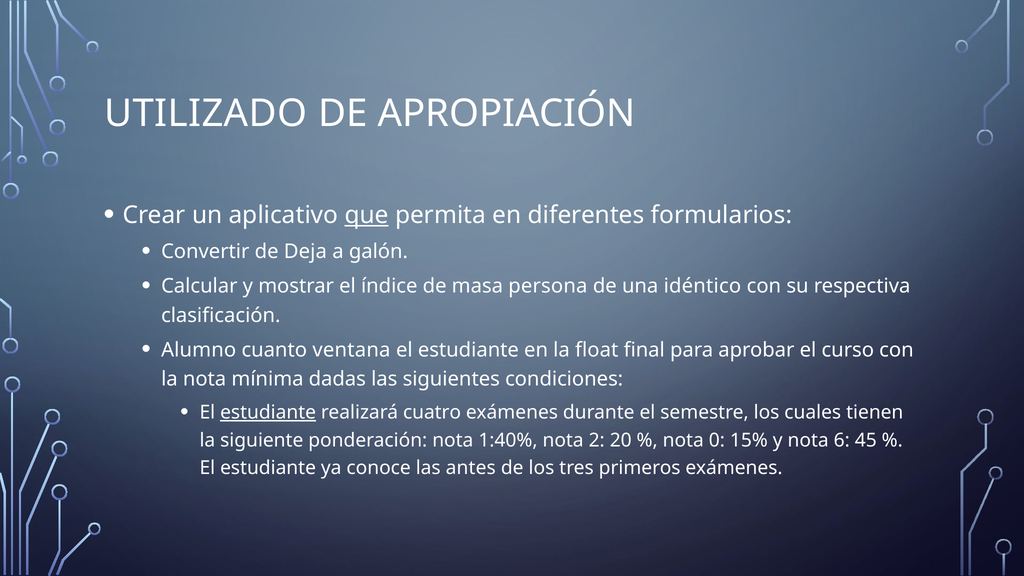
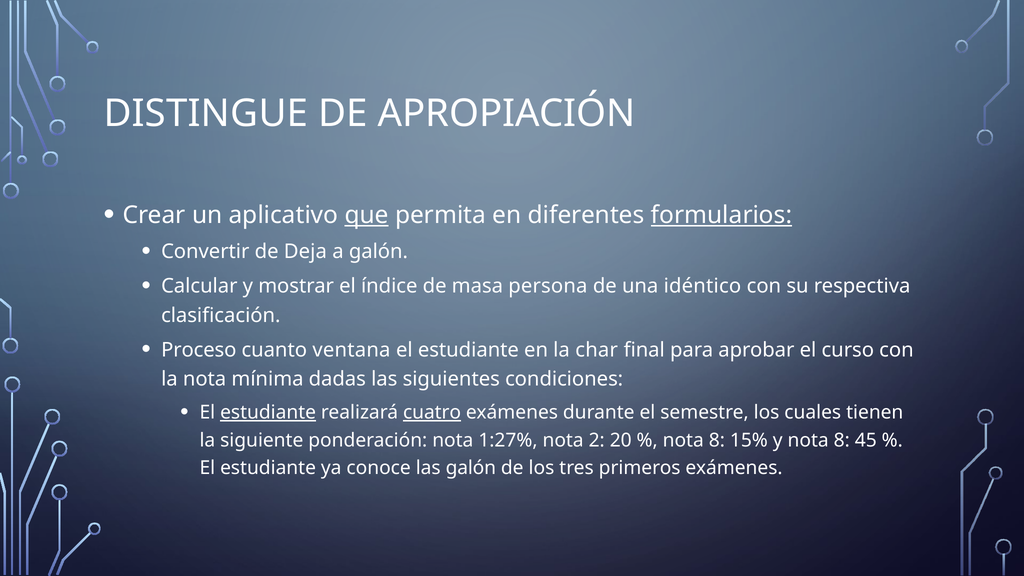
UTILIZADO: UTILIZADO -> DISTINGUE (206, 114)
formularios underline: none -> present (722, 215)
Alumno: Alumno -> Proceso (199, 350)
float: float -> char (597, 350)
cuatro underline: none -> present (432, 413)
1:40%: 1:40% -> 1:27% (508, 440)
0: 0 -> 8 (717, 440)
y nota 6: 6 -> 8 (842, 440)
las antes: antes -> galón (471, 468)
